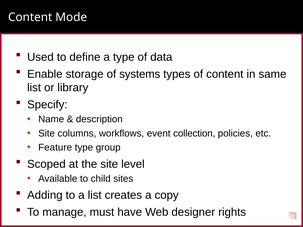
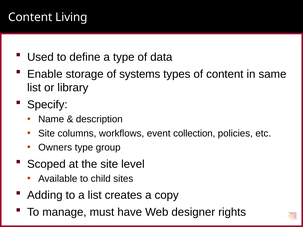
Mode: Mode -> Living (71, 17)
Feature: Feature -> Owners (55, 148)
